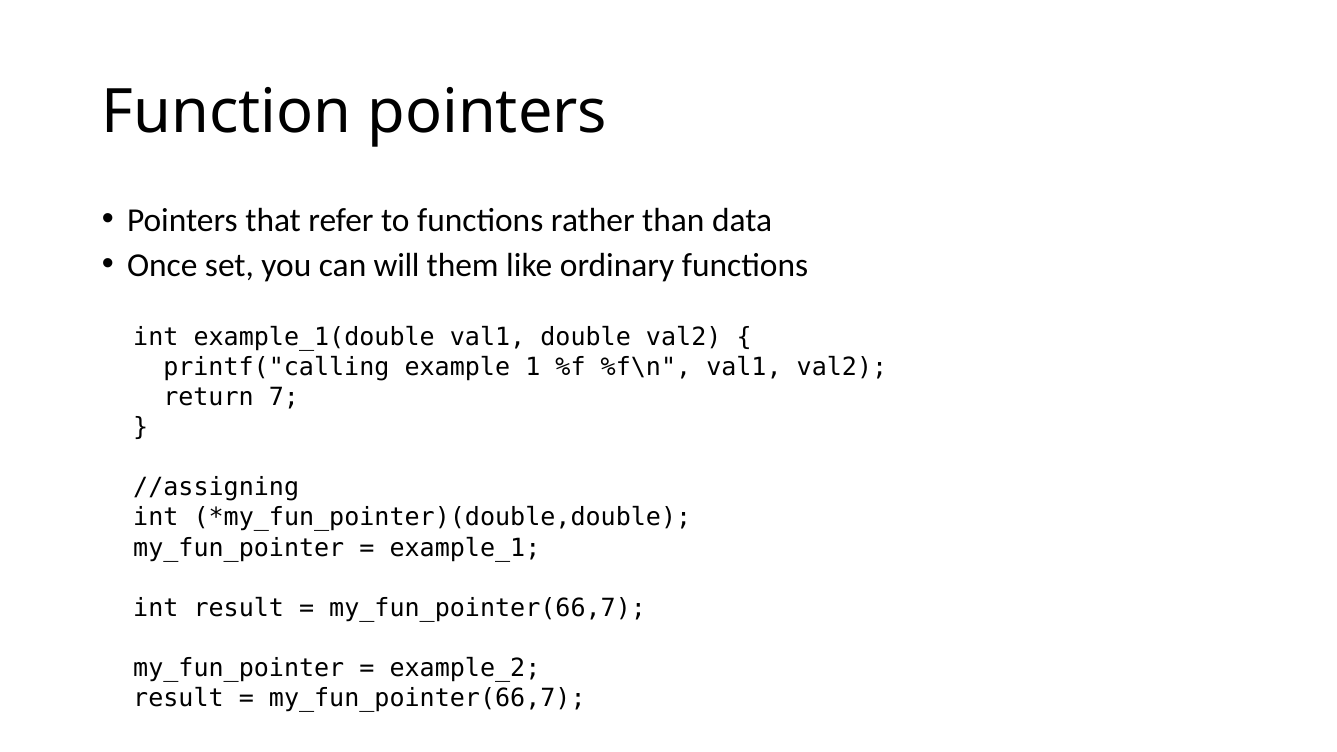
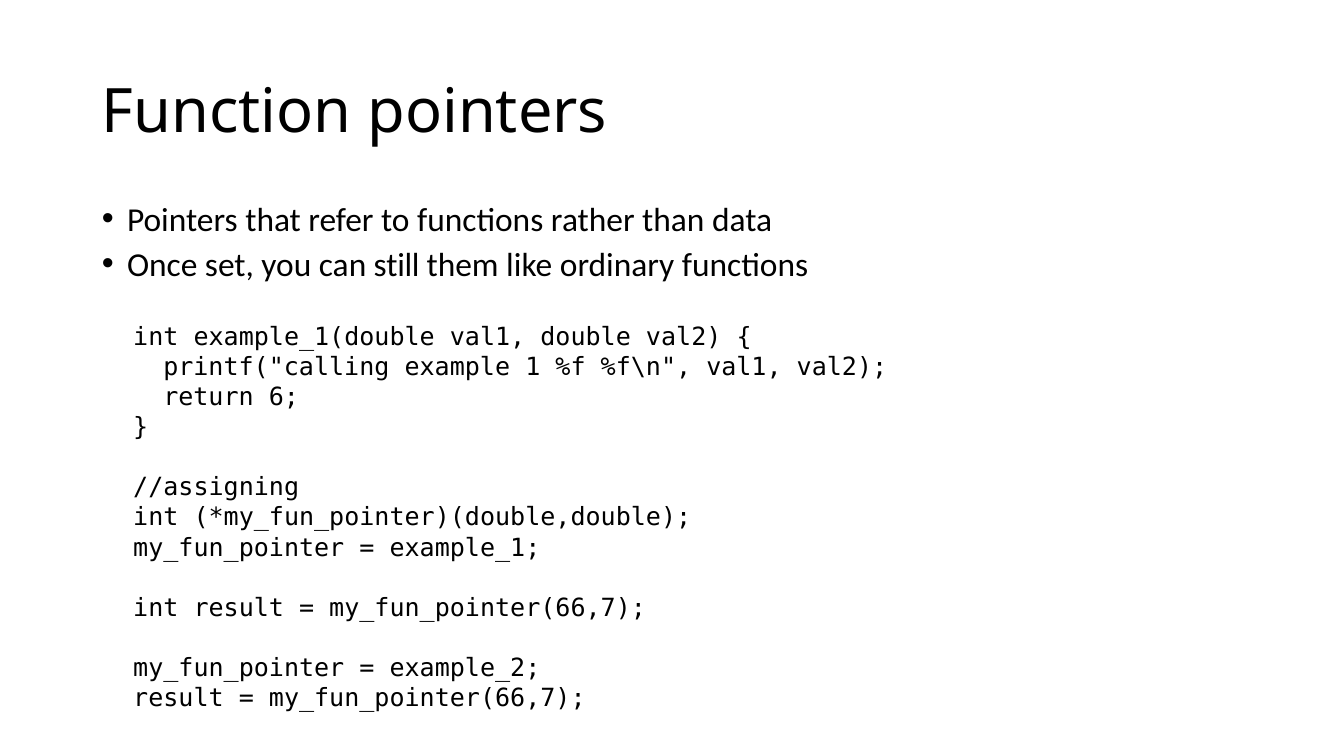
will: will -> still (397, 265)
7: 7 -> 6 (284, 397)
